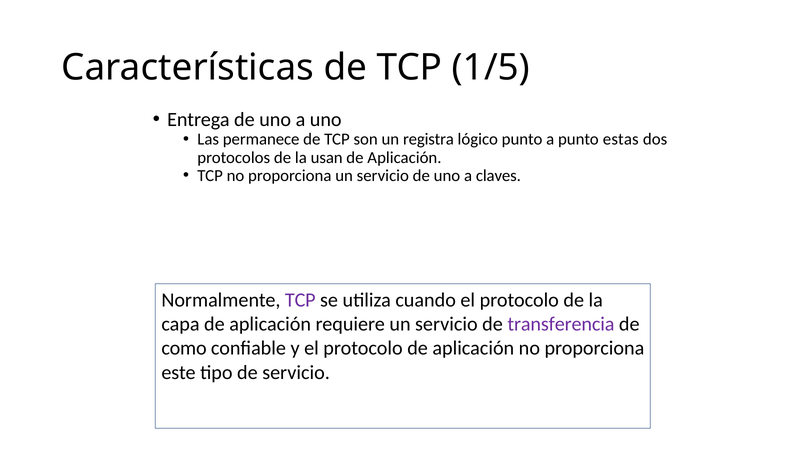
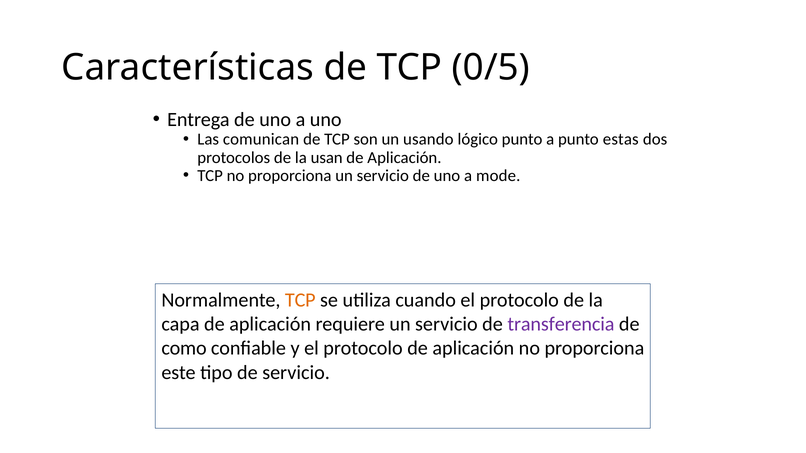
1/5: 1/5 -> 0/5 (491, 68)
permanece: permanece -> comunican (261, 139)
registra: registra -> usando (428, 139)
claves: claves -> mode (498, 176)
TCP colour: purple -> orange (300, 300)
